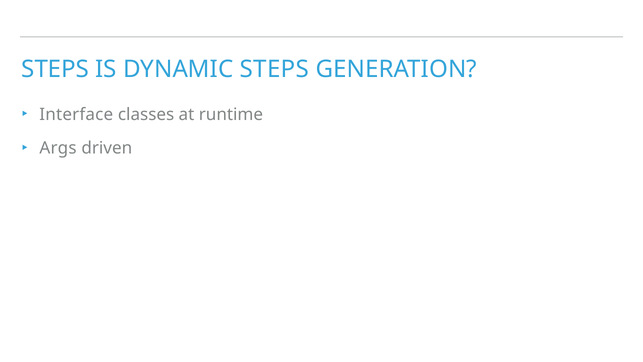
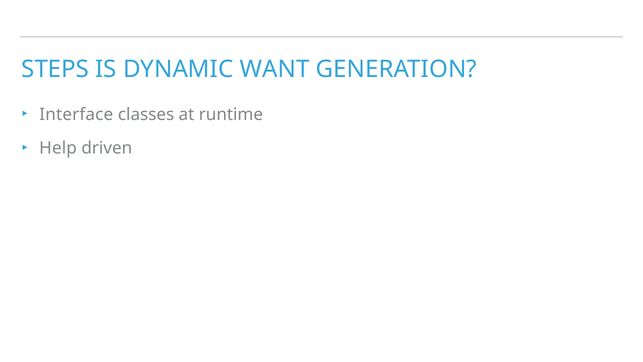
DYNAMIC STEPS: STEPS -> WANT (275, 69)
Args: Args -> Help (58, 148)
